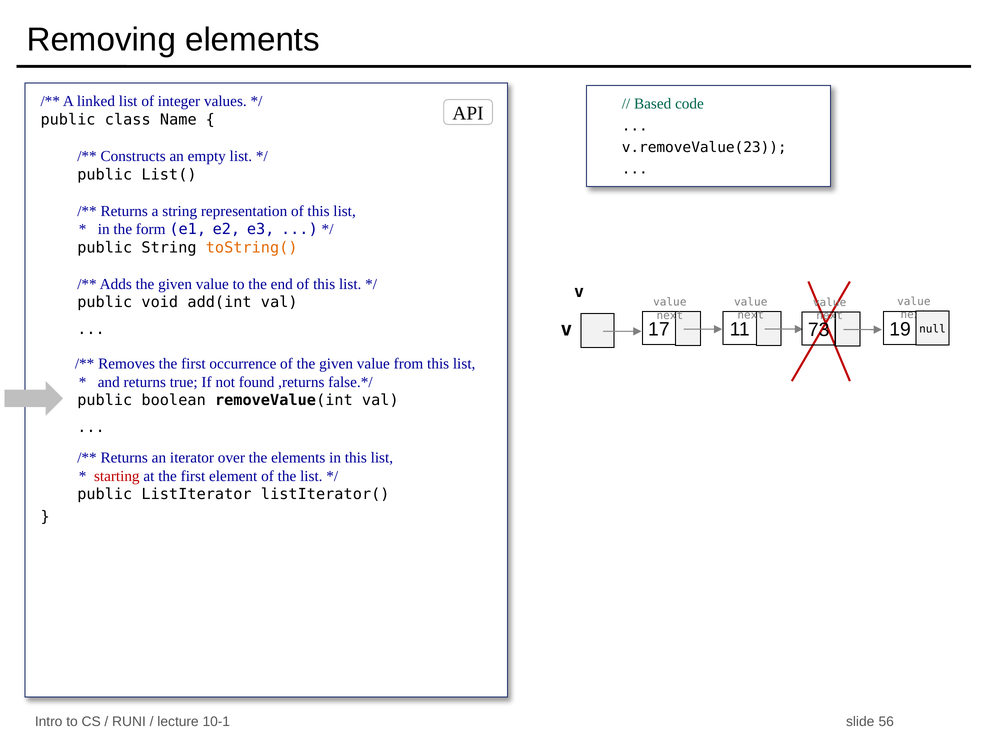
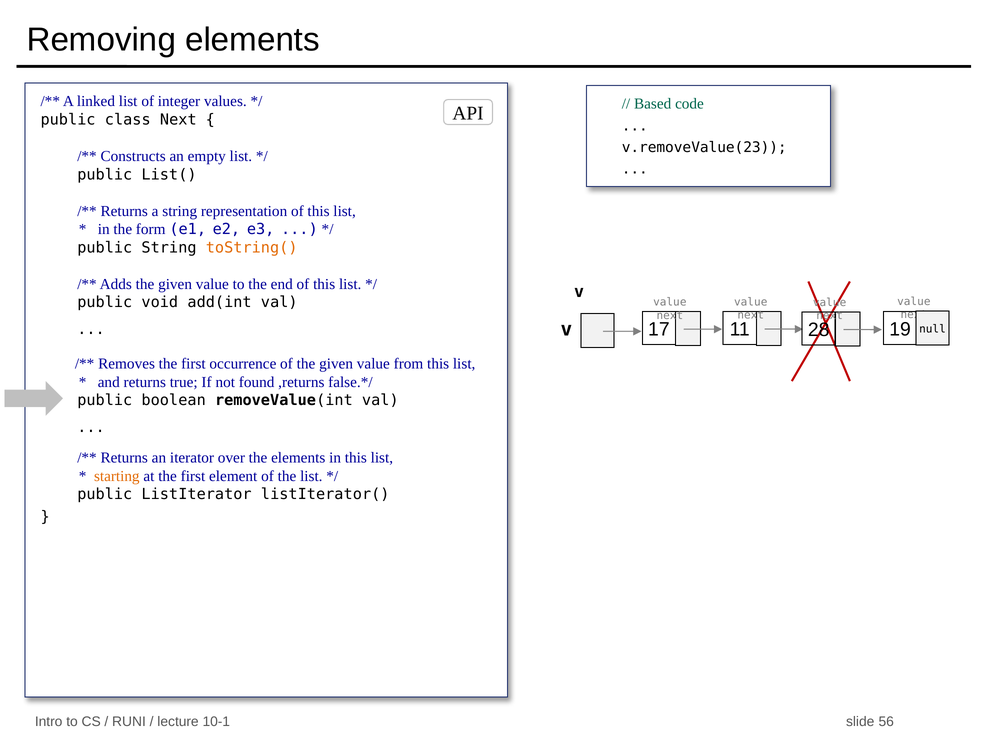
class Name: Name -> Next (178, 120)
73: 73 -> 28 (819, 330)
starting colour: red -> orange (117, 476)
